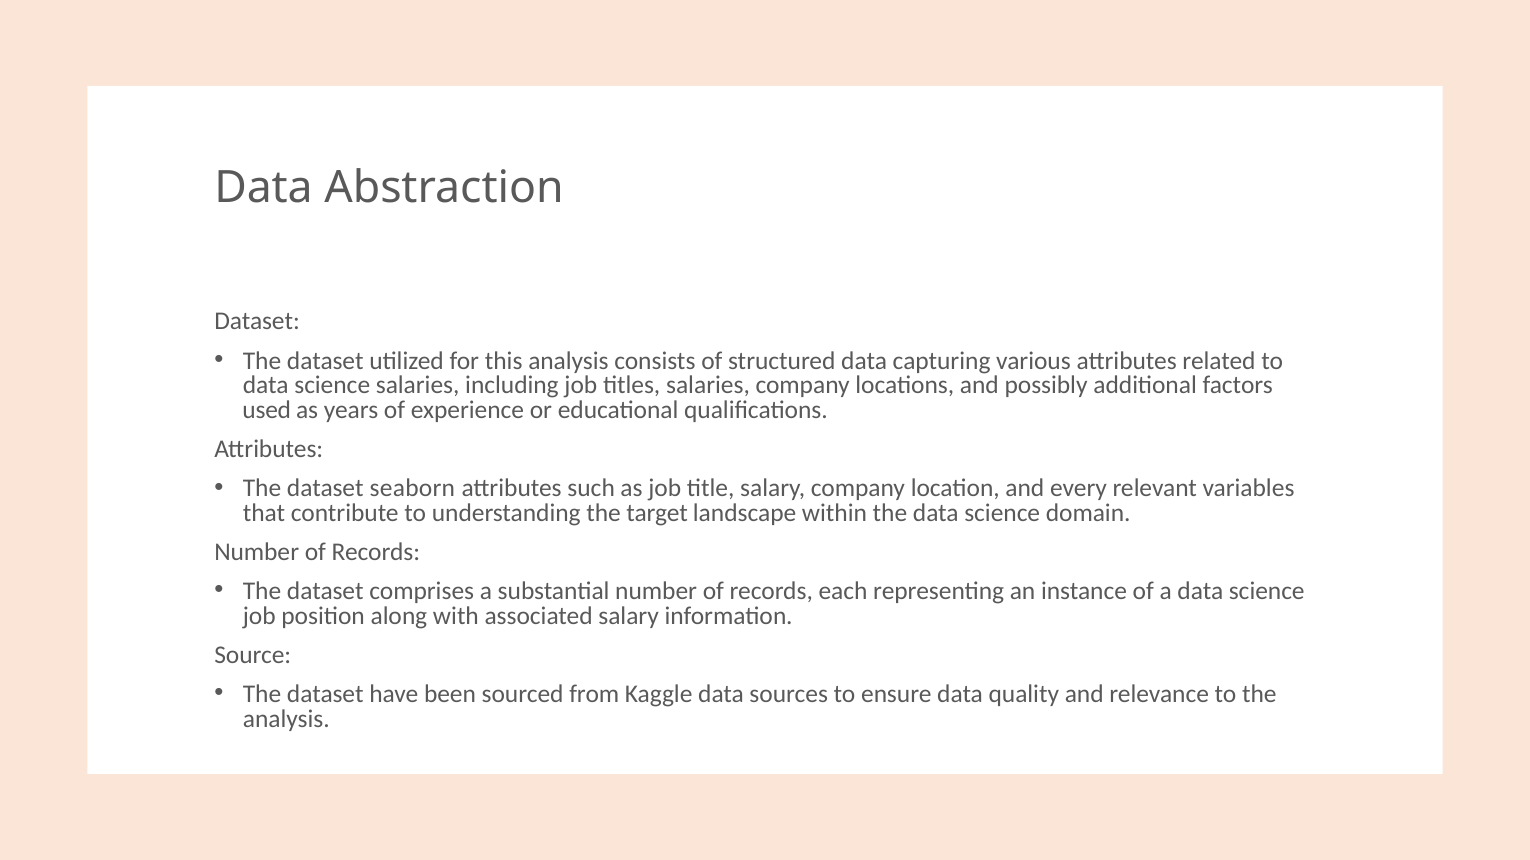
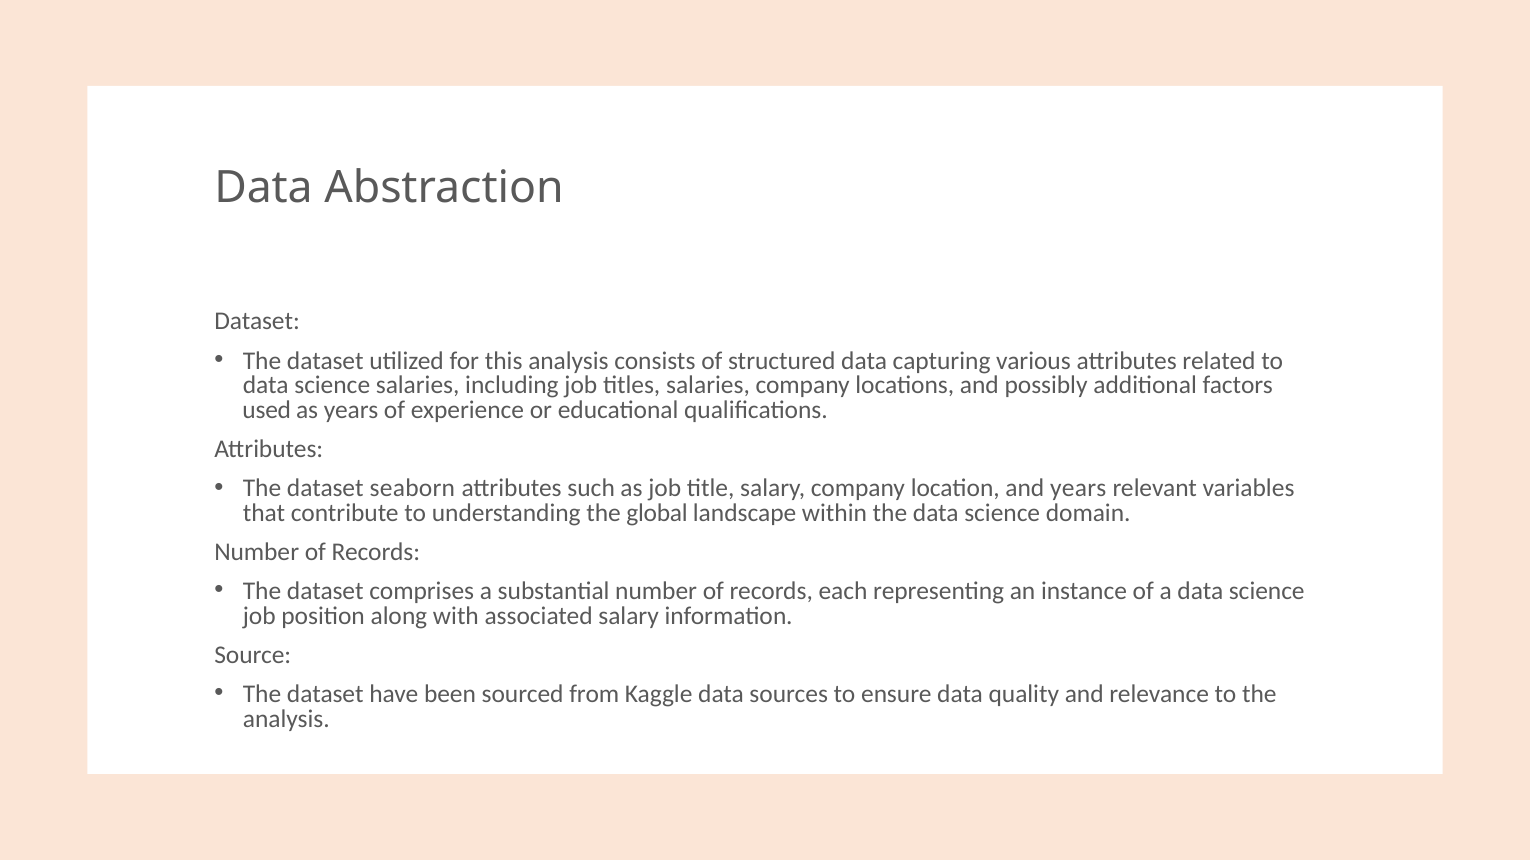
and every: every -> years (1078, 489)
target: target -> global (657, 513)
